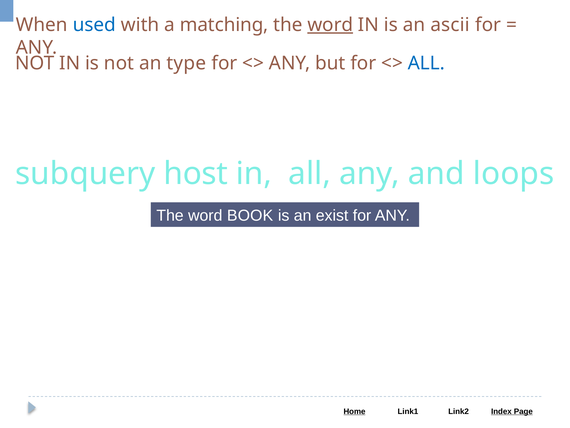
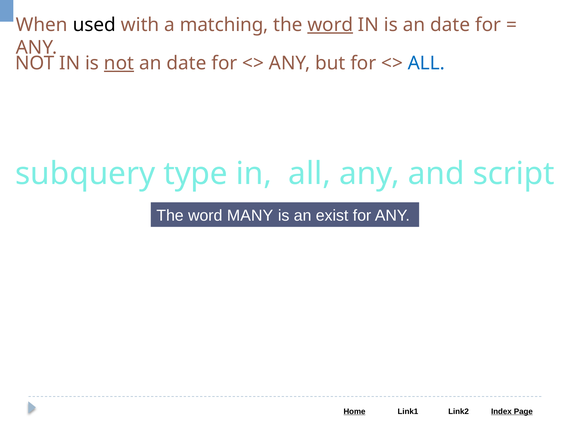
used colour: blue -> black (94, 25)
is an ascii: ascii -> date (450, 25)
not underline: none -> present (119, 63)
type: type -> date (186, 63)
host: host -> type (196, 173)
loops: loops -> script (514, 173)
BOOK: BOOK -> MANY (250, 215)
